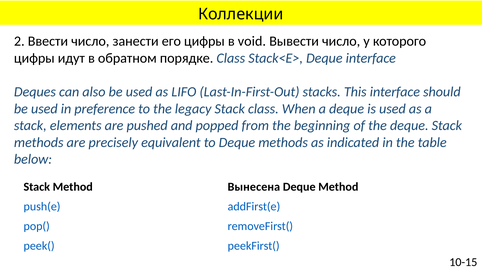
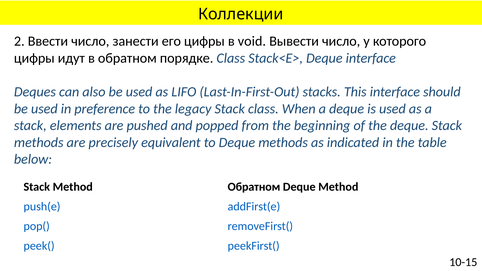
Method Вынесена: Вынесена -> Обратном (254, 187)
